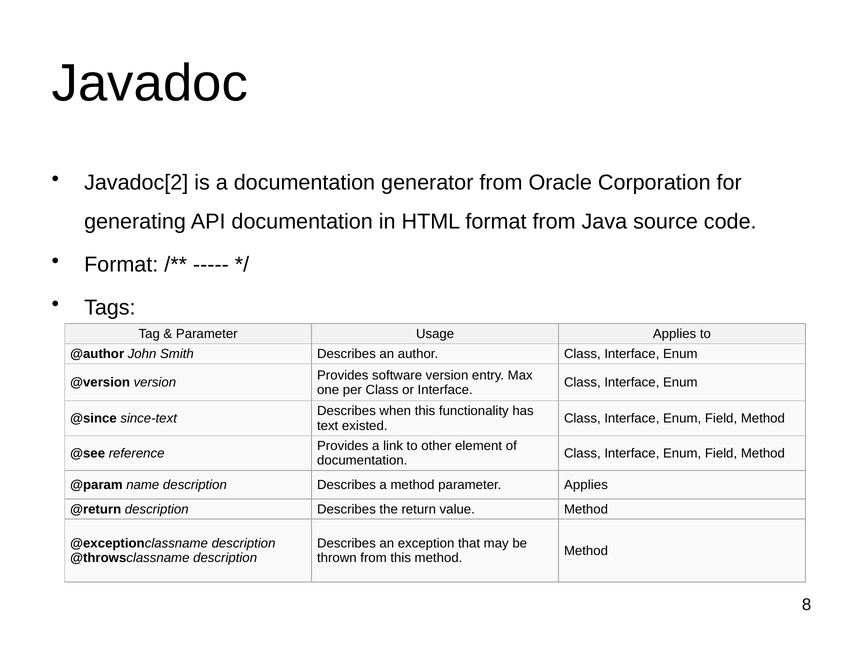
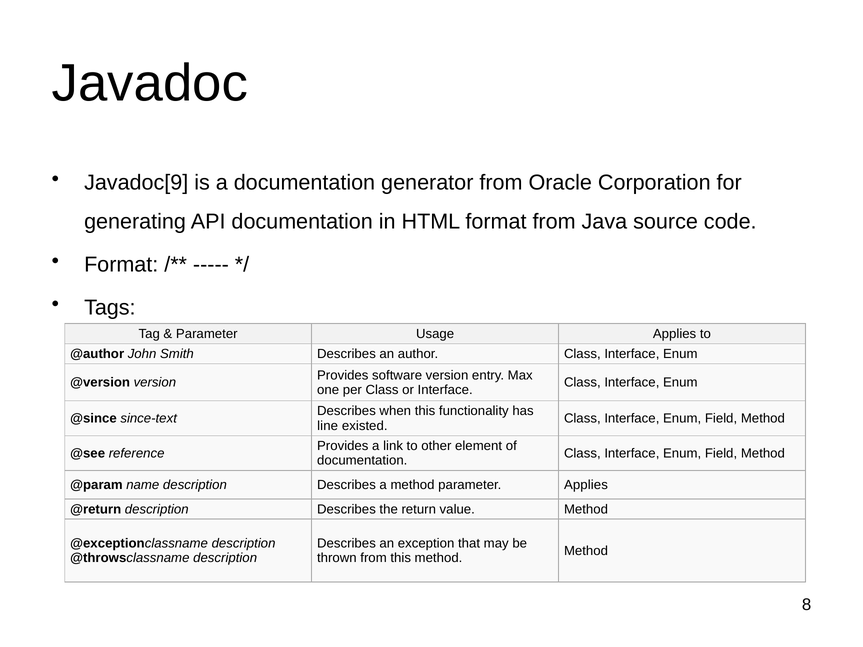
Javadoc[2: Javadoc[2 -> Javadoc[9 (136, 183)
text: text -> line (328, 426)
